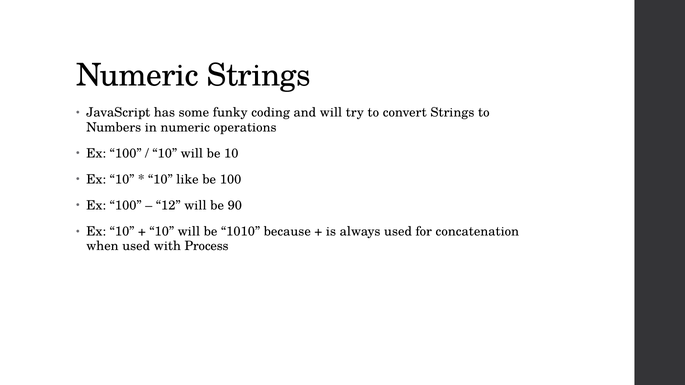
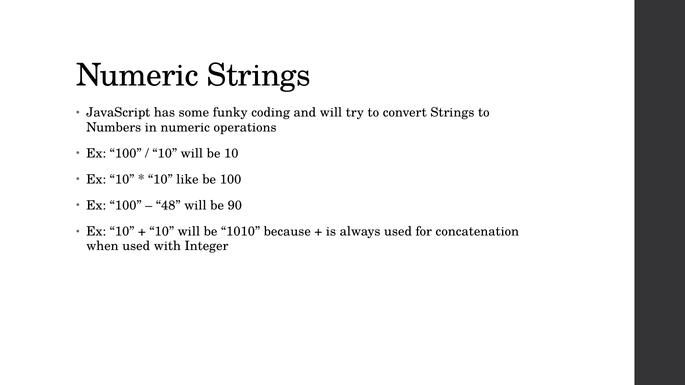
12: 12 -> 48 (168, 206)
Process: Process -> Integer (206, 246)
